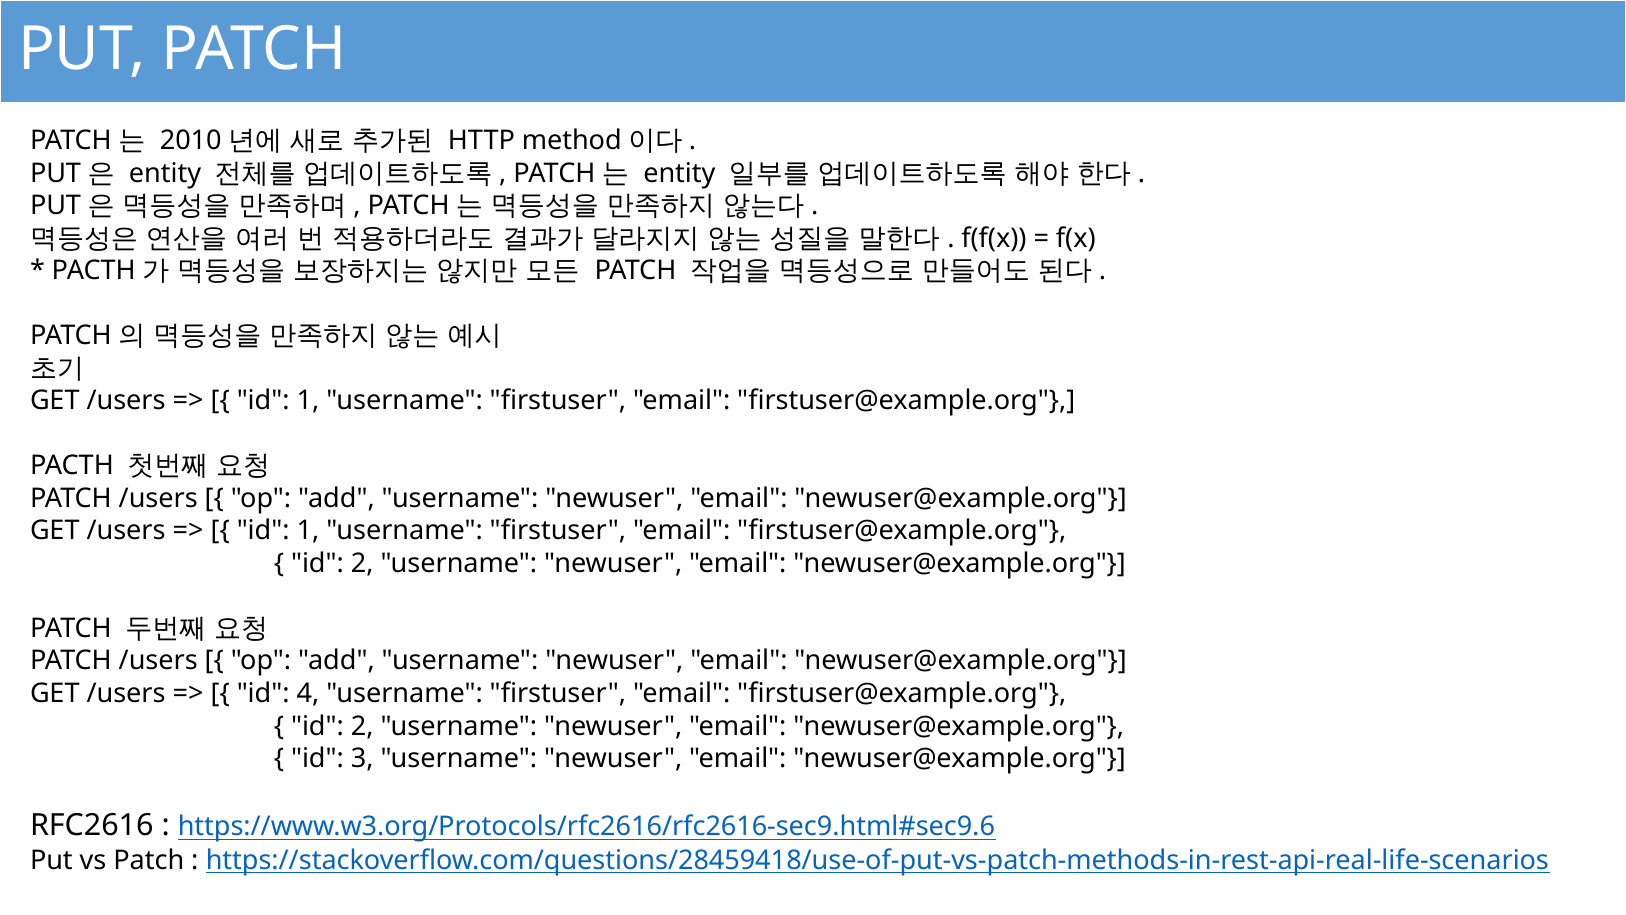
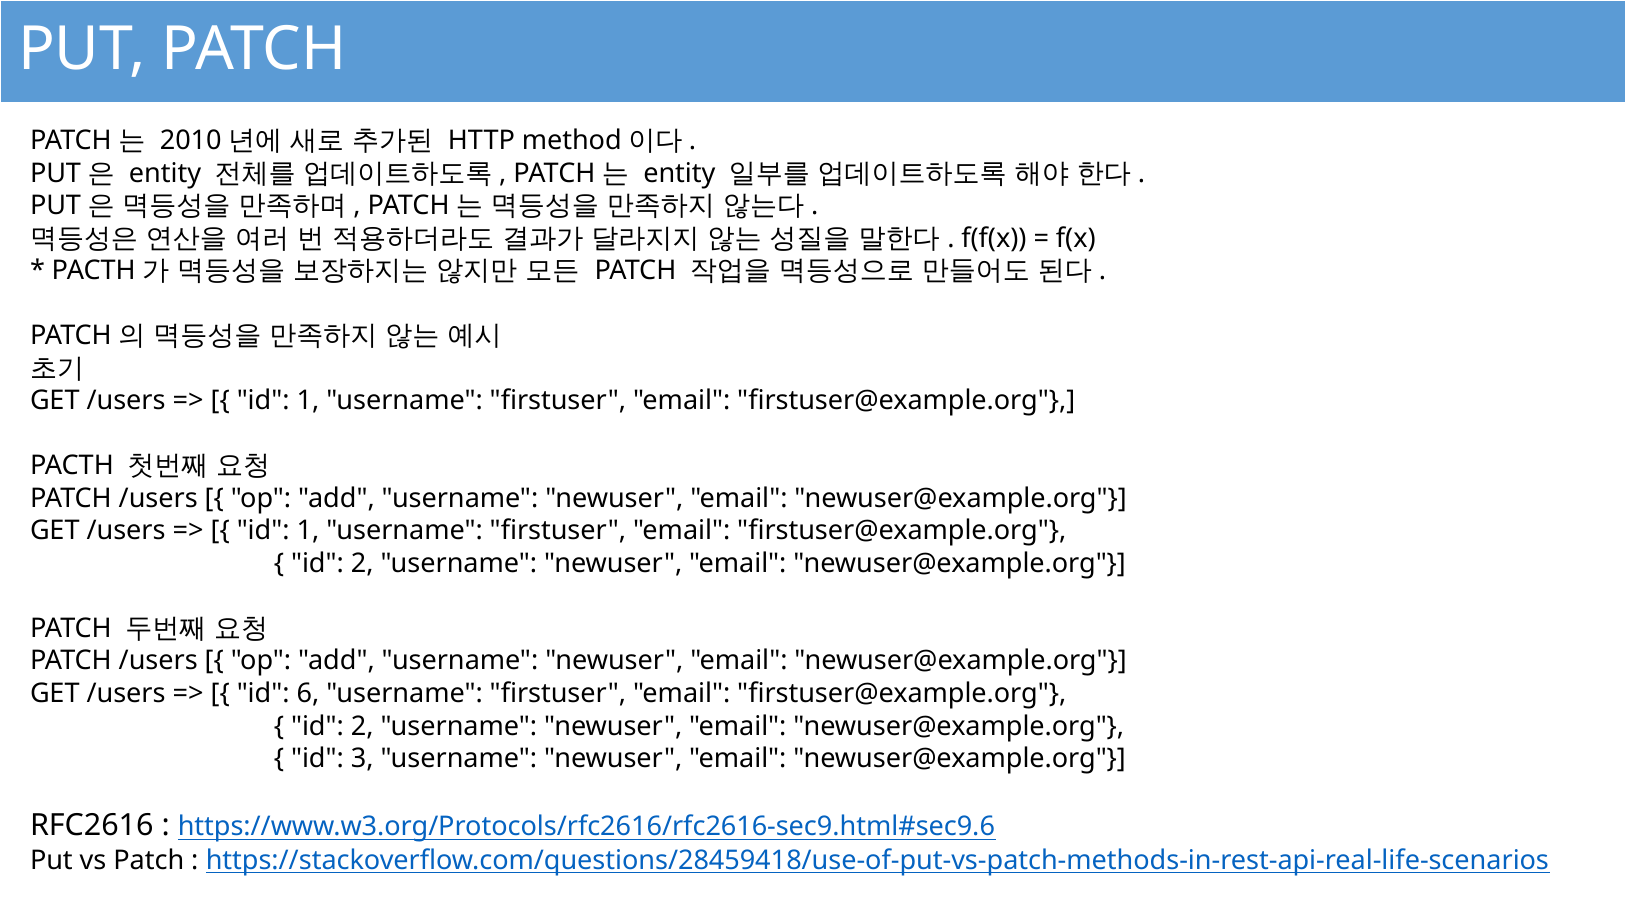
4: 4 -> 6 (308, 693)
